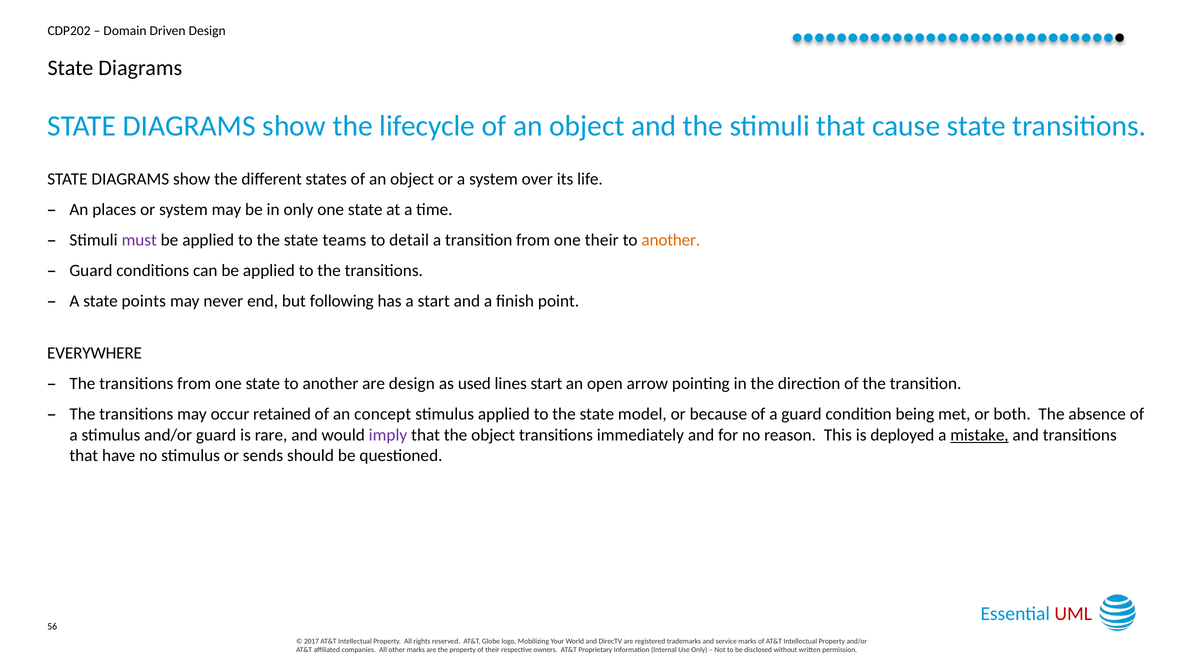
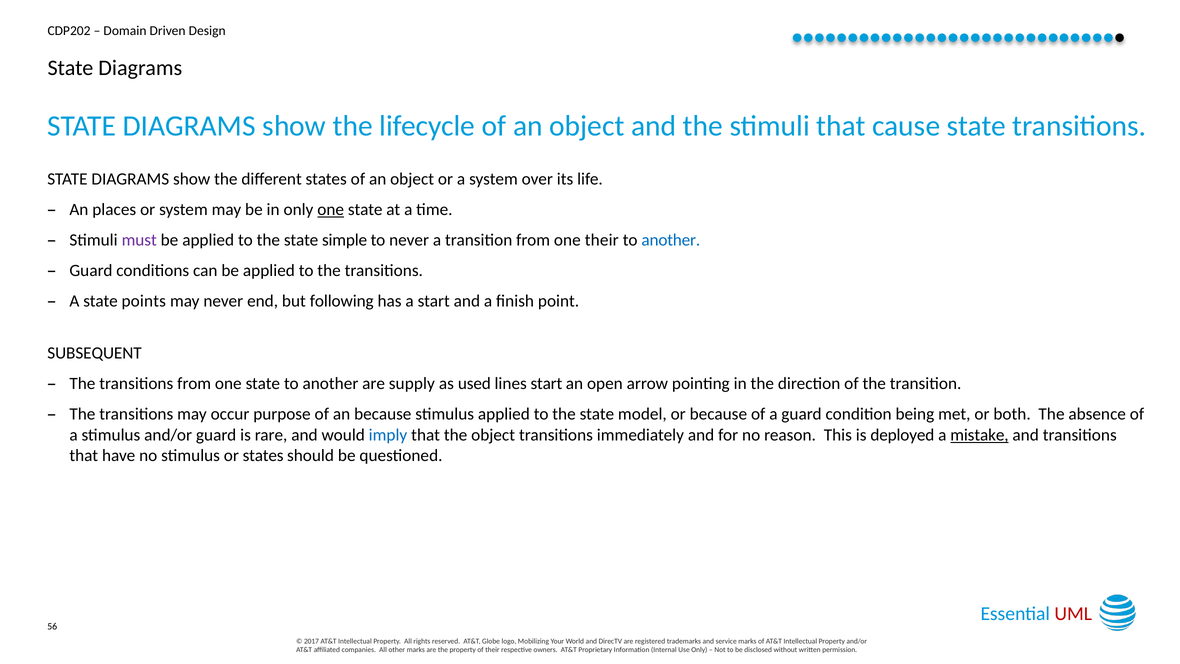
one underline: none -> present (331, 210)
teams: teams -> simple (345, 240)
to detail: detail -> never (409, 240)
another colour: orange -> blue (671, 240)
EVERYWHERE: EVERYWHERE -> SUBSEQUENT (95, 353)
are design: design -> supply (412, 384)
retained: retained -> purpose (282, 414)
an concept: concept -> because (383, 414)
imply colour: purple -> blue (388, 435)
or sends: sends -> states (263, 456)
